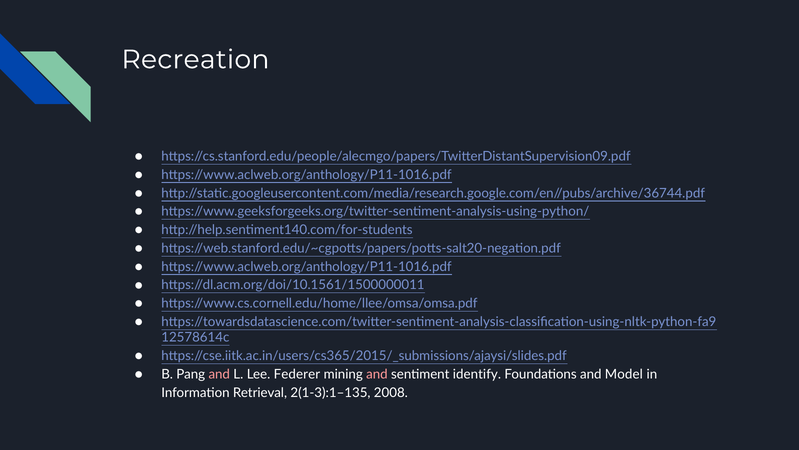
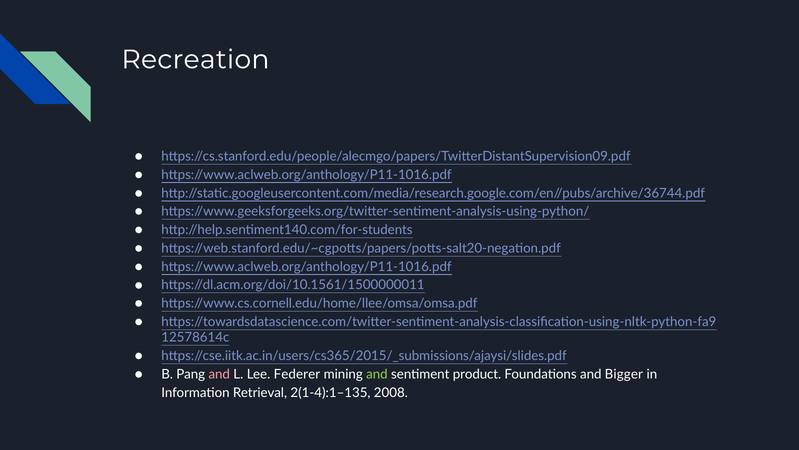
and colour: pink -> light green (377, 374)
identify: identify -> product (477, 374)
Model: Model -> Bigger (624, 374)
2(1-3):1–135: 2(1-3):1–135 -> 2(1-4):1–135 (330, 392)
